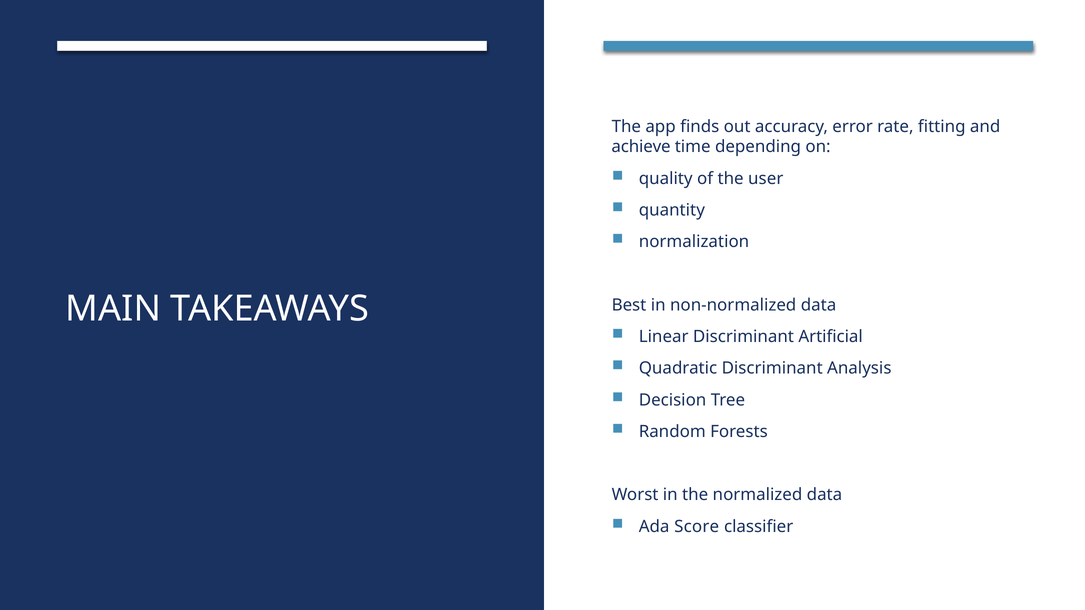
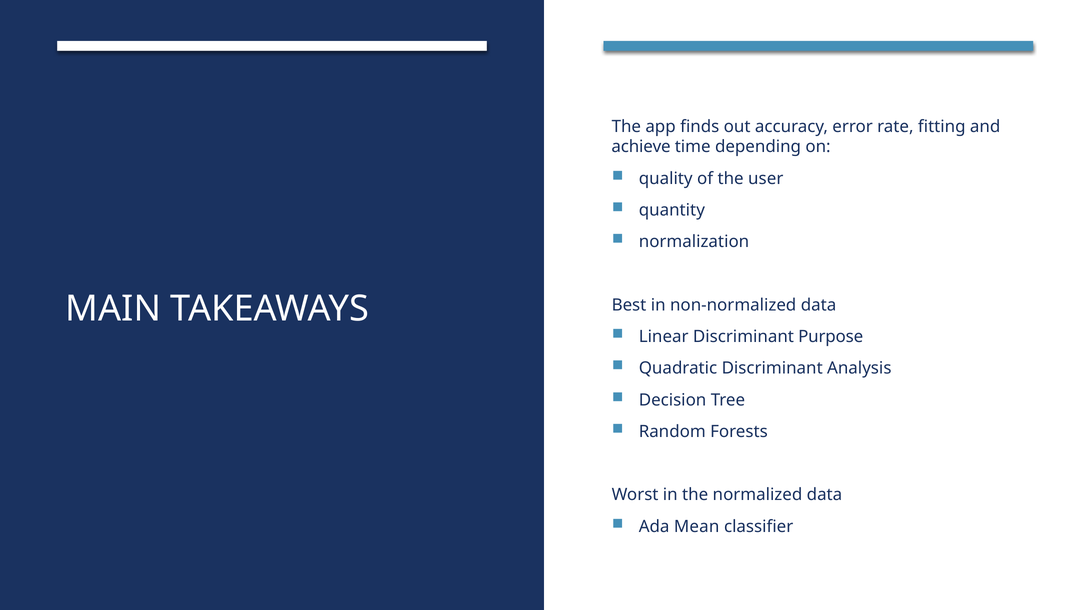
Artificial: Artificial -> Purpose (831, 337)
Score: Score -> Mean (697, 527)
